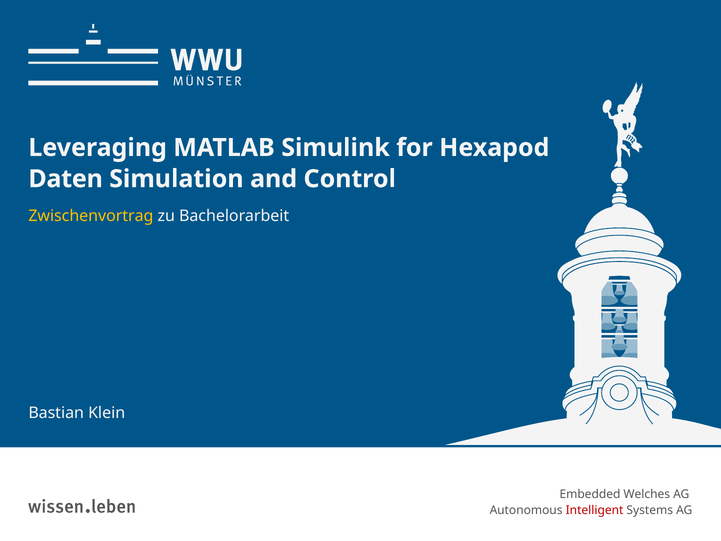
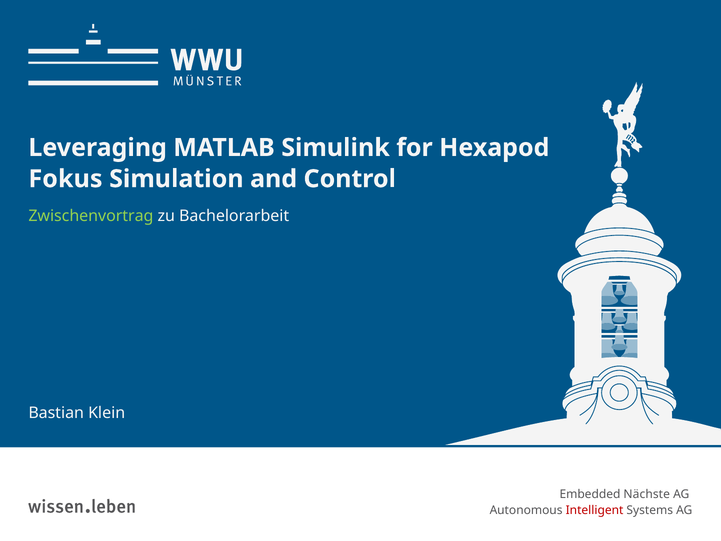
Daten: Daten -> Fokus (65, 179)
Zwischenvortrag colour: yellow -> light green (91, 216)
Welches: Welches -> Nächste (647, 494)
